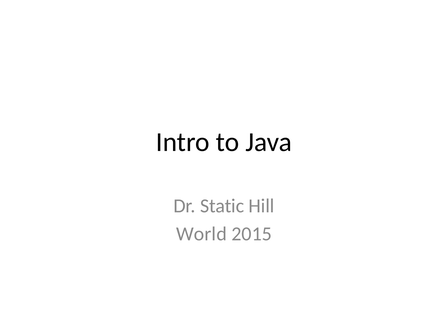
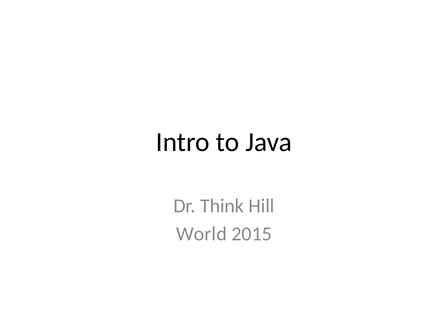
Static: Static -> Think (222, 206)
